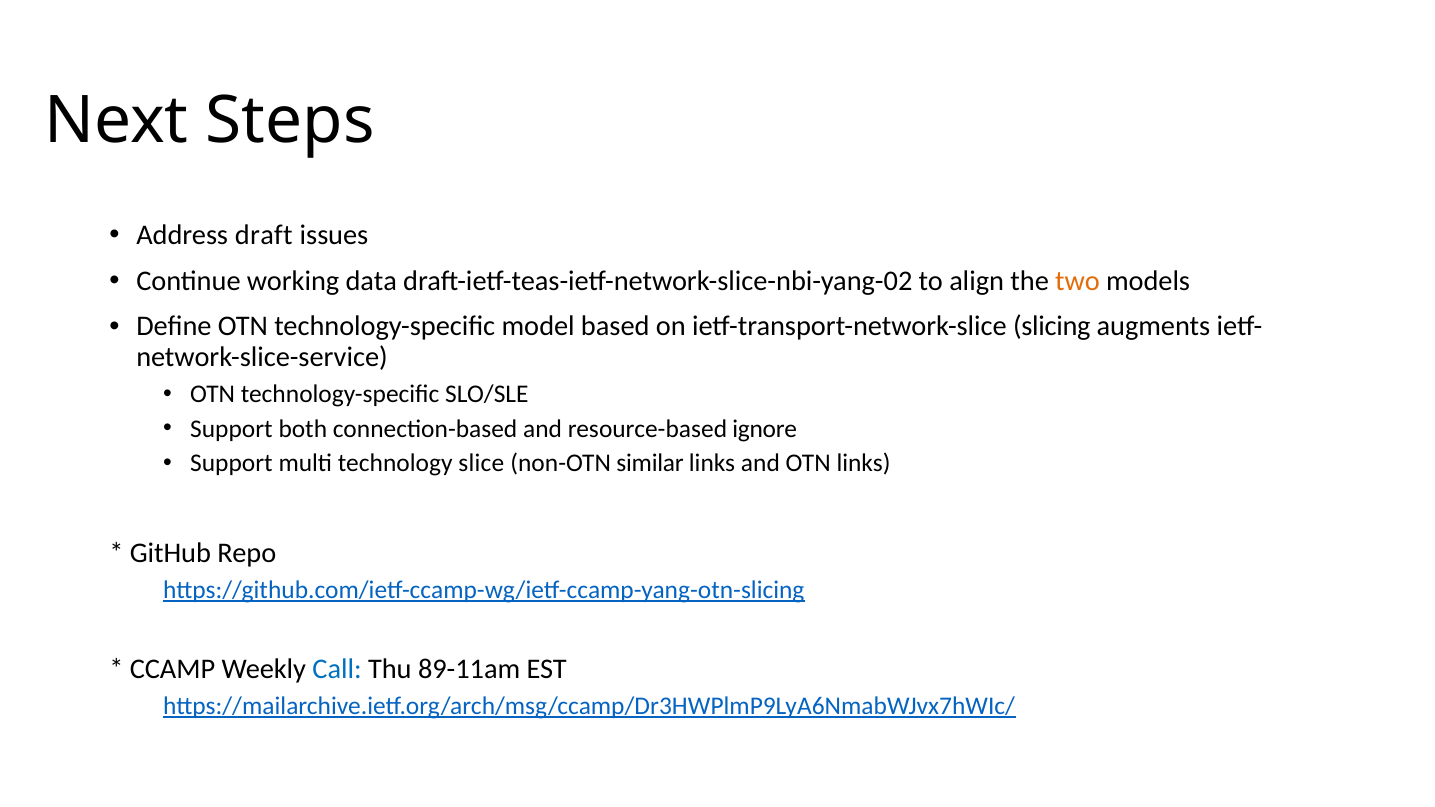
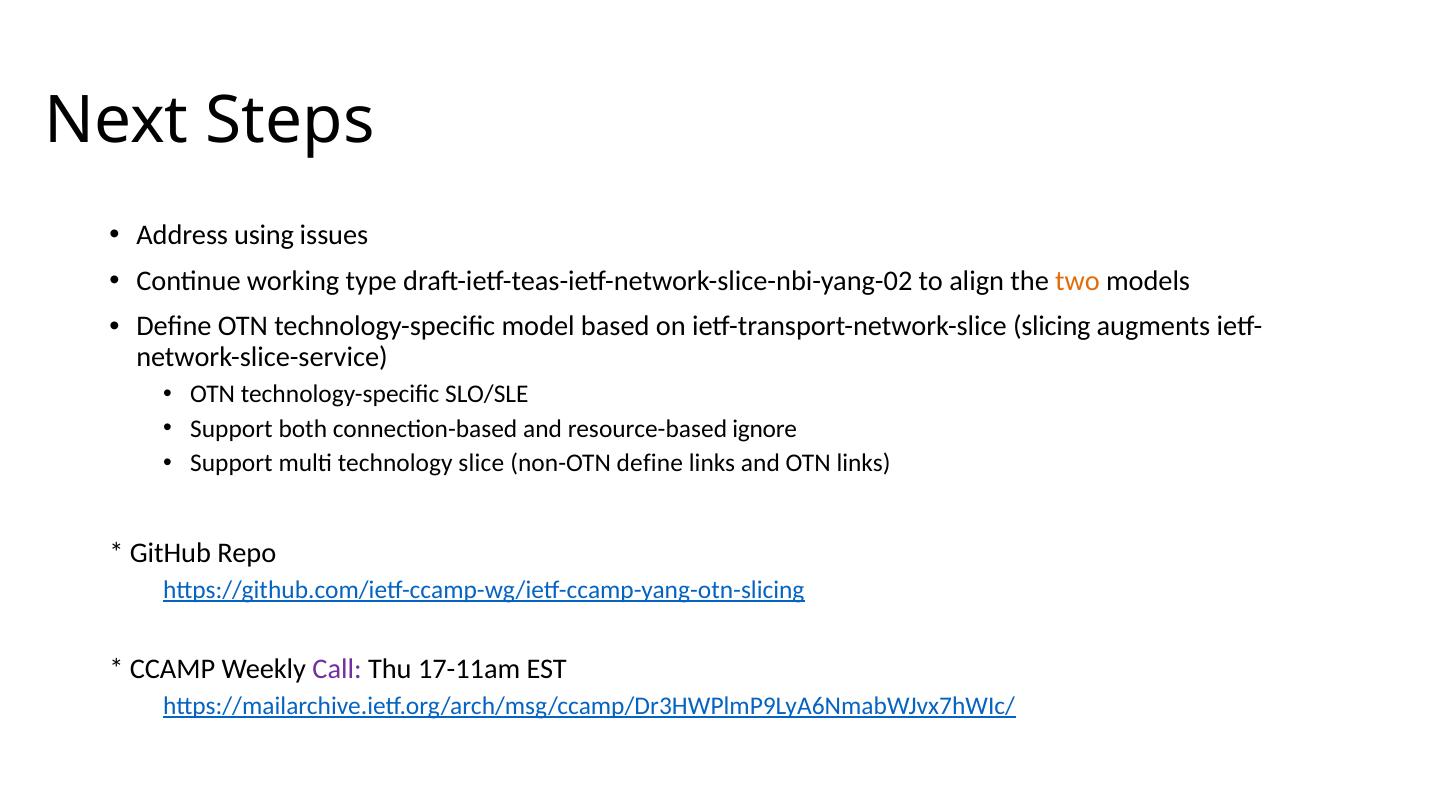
draft: draft -> using (264, 235)
data: data -> type (371, 281)
non-OTN similar: similar -> define (650, 464)
Call colour: blue -> purple (337, 669)
89-11am: 89-11am -> 17-11am (469, 669)
